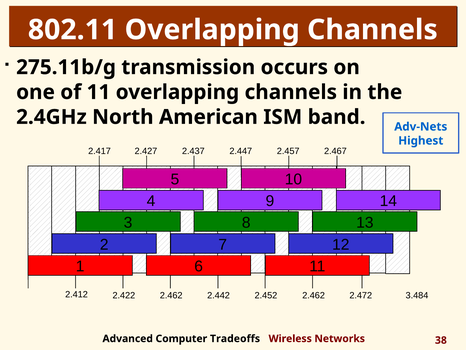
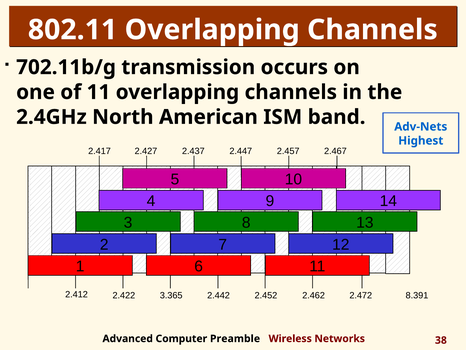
275.11b/g: 275.11b/g -> 702.11b/g (66, 67)
2.422 2.462: 2.462 -> 3.365 (171, 295)
3.484: 3.484 -> 8.391 (417, 295)
Tradeoffs: Tradeoffs -> Preamble (235, 338)
